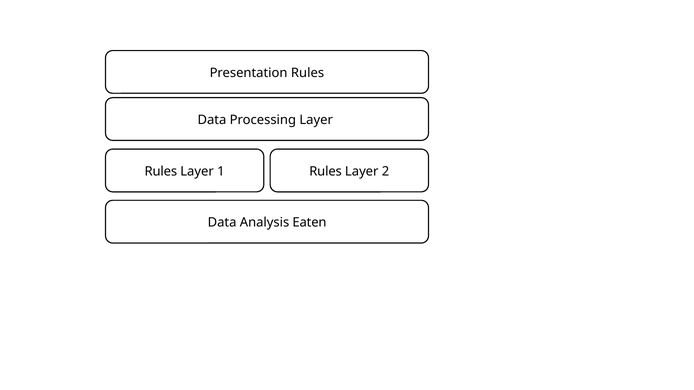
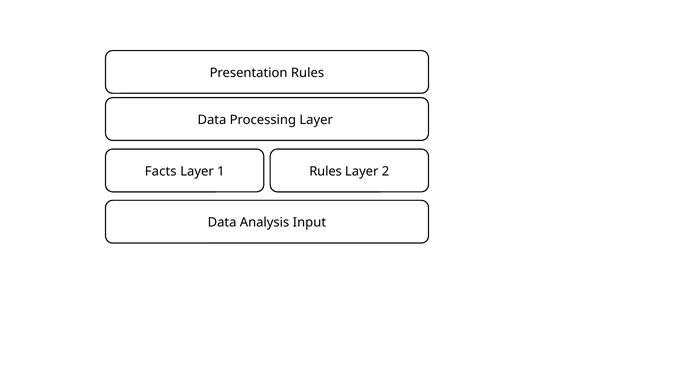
Rules: Rules -> Facts (161, 172)
Eaten: Eaten -> Input (309, 223)
